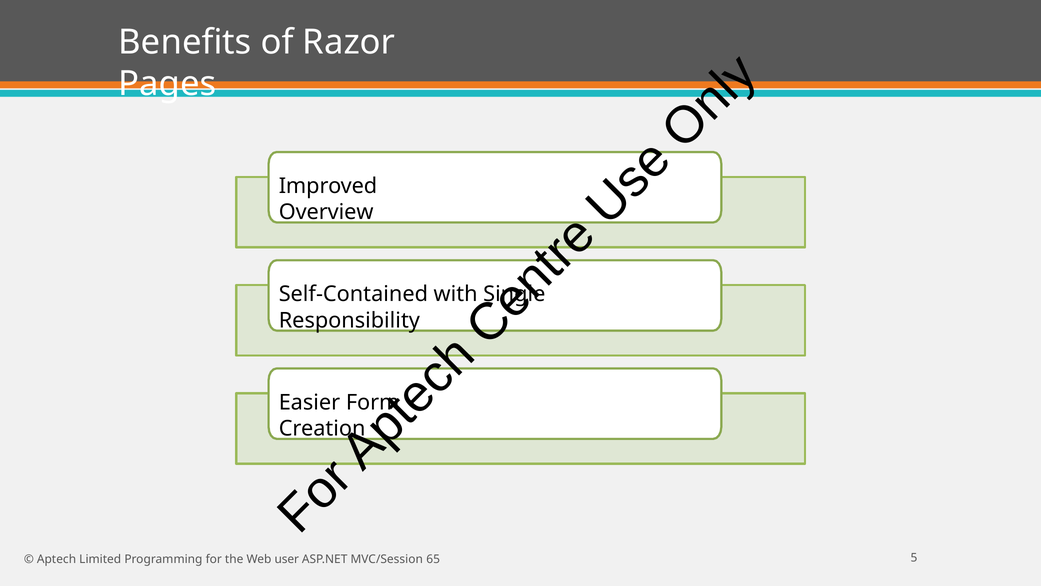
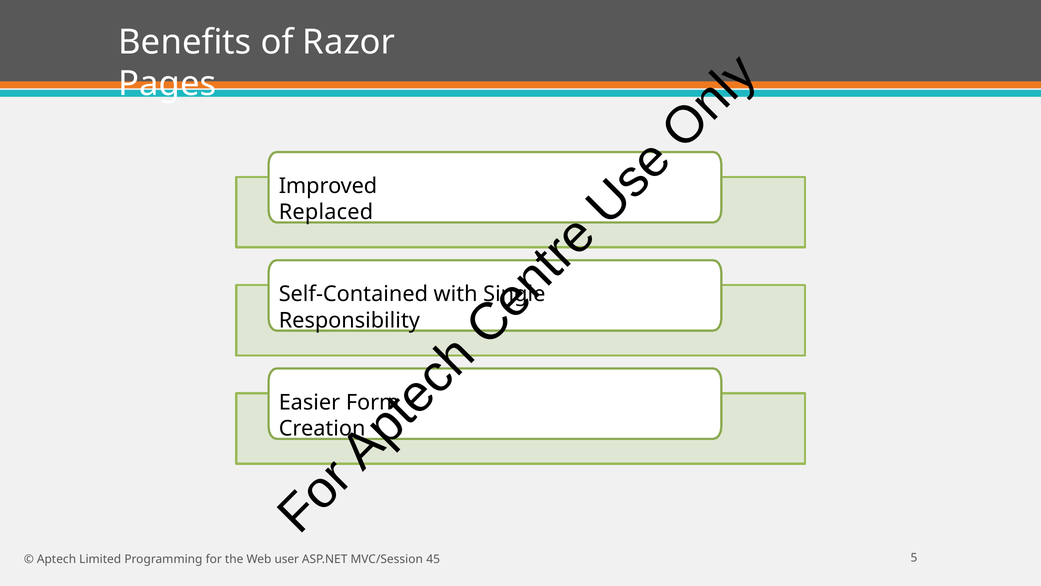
Overview: Overview -> Replaced (326, 212)
65: 65 -> 45 (433, 559)
